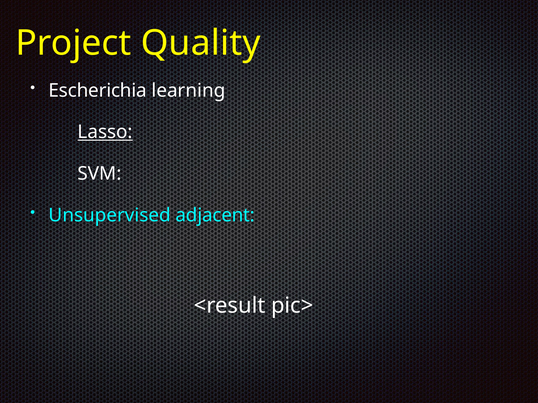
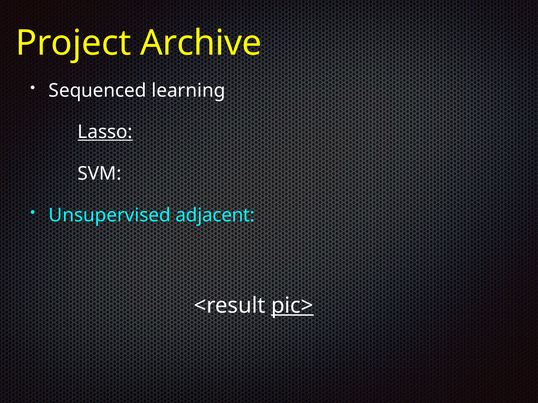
Quality: Quality -> Archive (201, 43)
Escherichia: Escherichia -> Sequenced (98, 91)
pic> underline: none -> present (292, 306)
